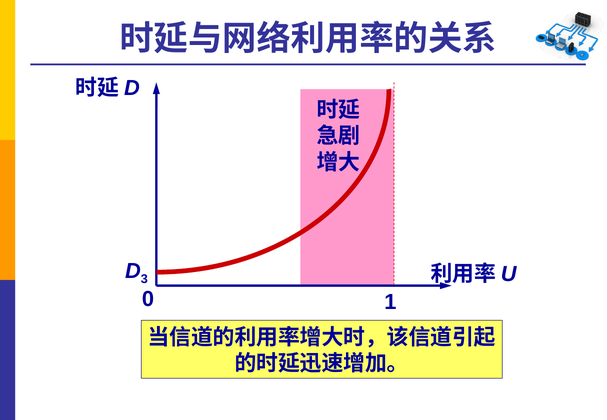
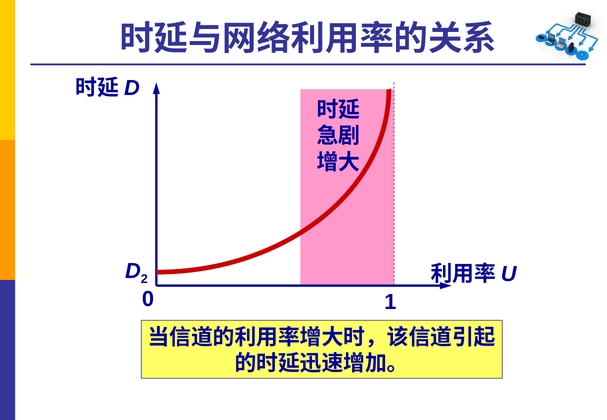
3: 3 -> 2 (144, 279)
